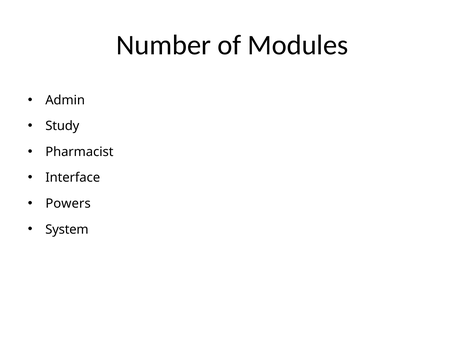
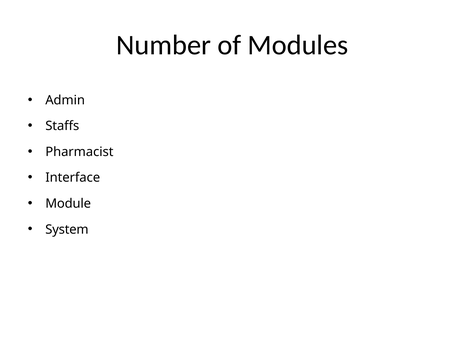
Study: Study -> Staffs (62, 126)
Powers: Powers -> Module (68, 203)
